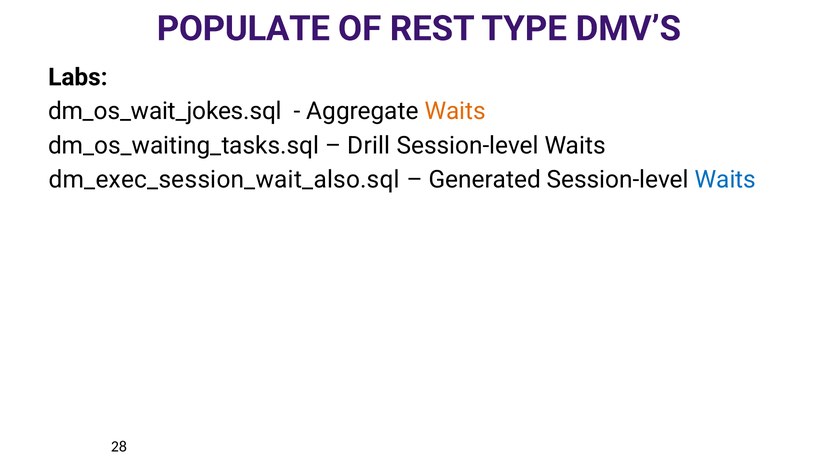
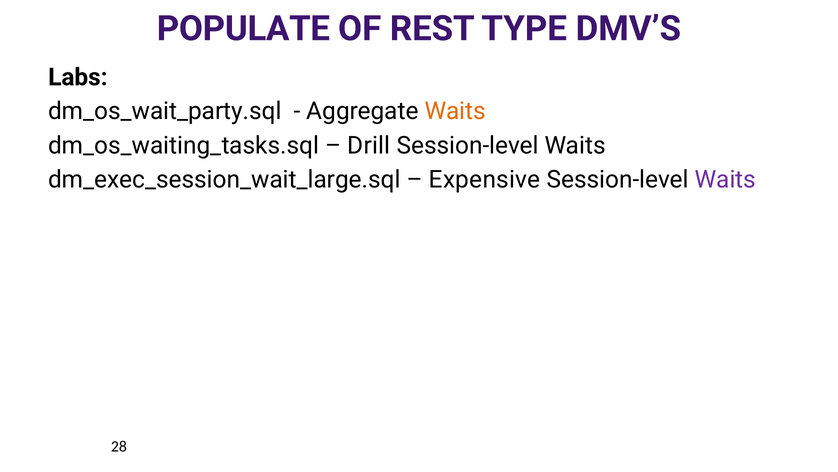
dm_os_wait_jokes.sql: dm_os_wait_jokes.sql -> dm_os_wait_party.sql (165, 111)
dm_exec_session_wait_also.sql: dm_exec_session_wait_also.sql -> dm_exec_session_wait_large.sql (224, 180)
Generated: Generated -> Expensive (485, 180)
Waits colour: blue -> purple (725, 180)
